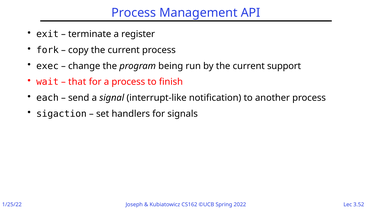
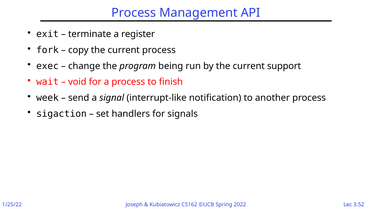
that: that -> void (77, 82)
each: each -> week (47, 98)
